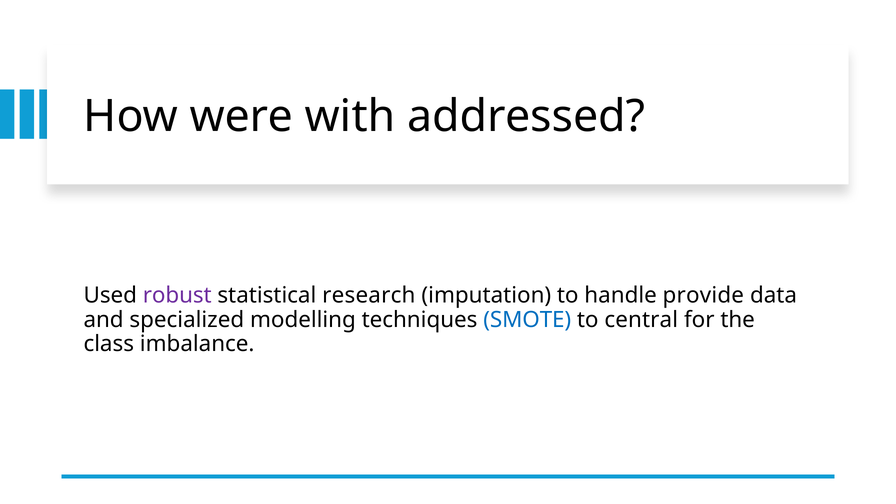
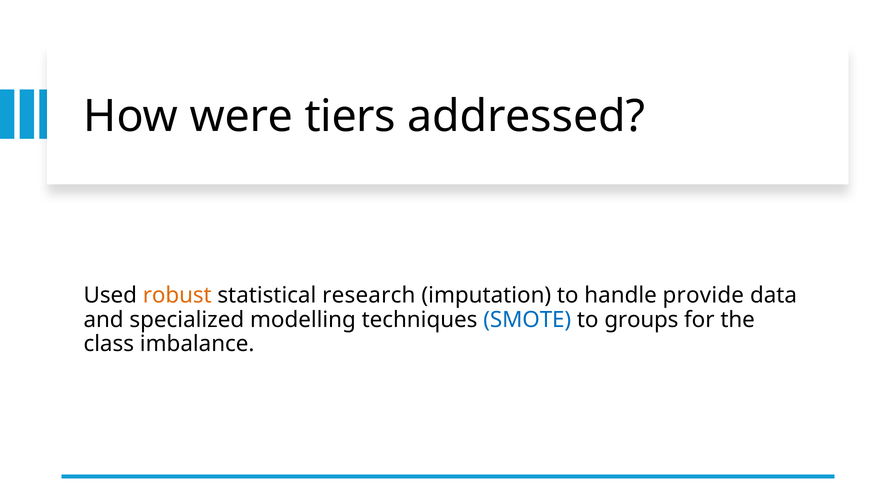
with: with -> tiers (350, 116)
robust colour: purple -> orange (177, 296)
central: central -> groups (641, 320)
